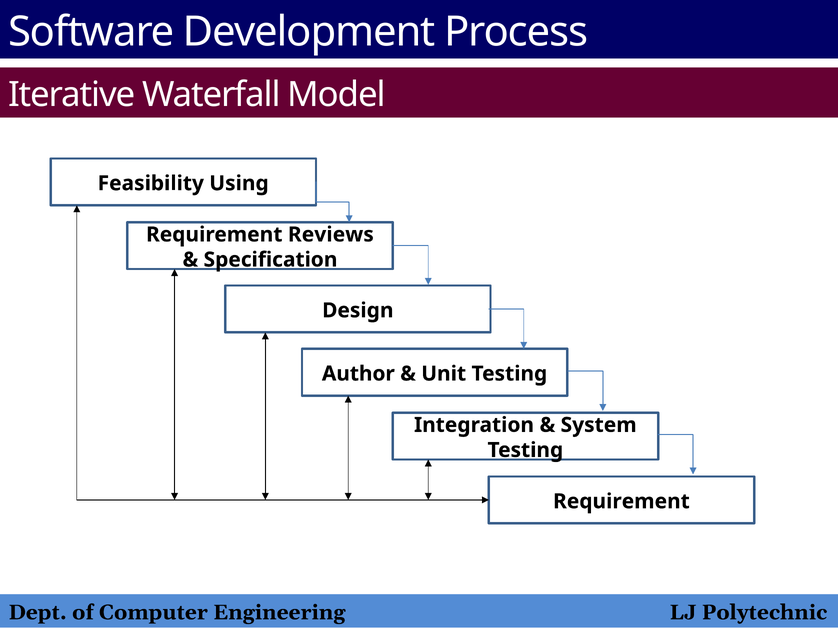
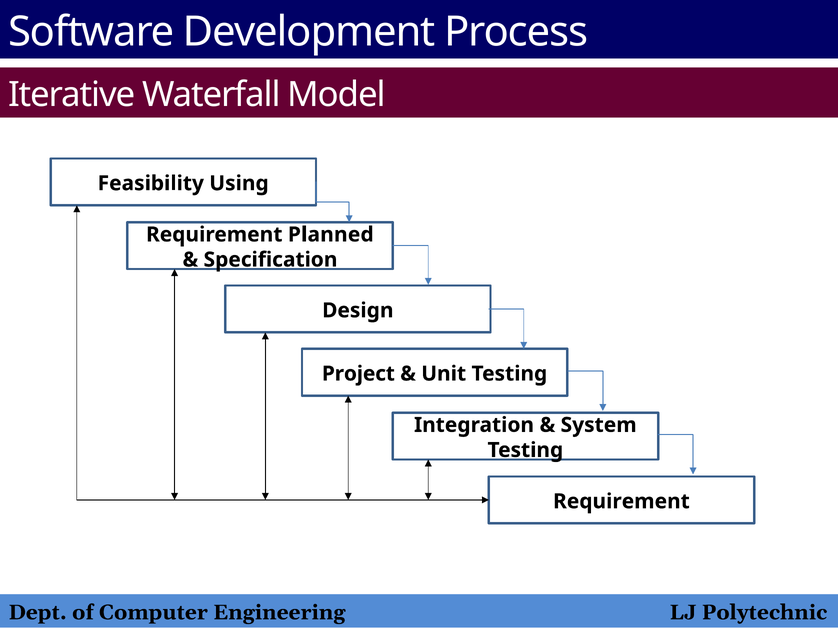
Reviews: Reviews -> Planned (331, 235)
Author: Author -> Project (358, 374)
